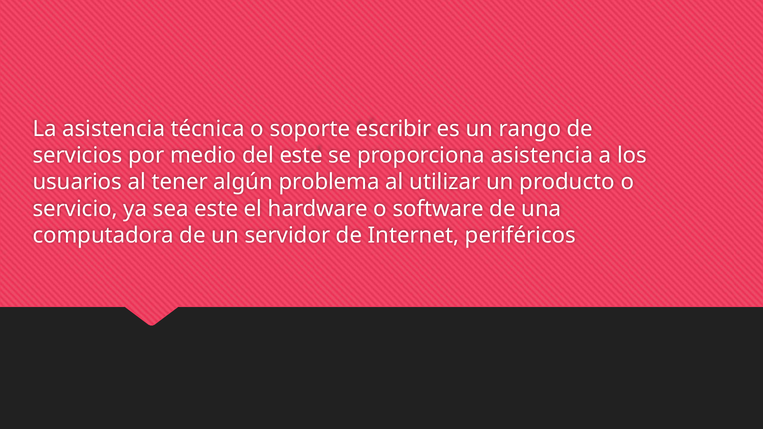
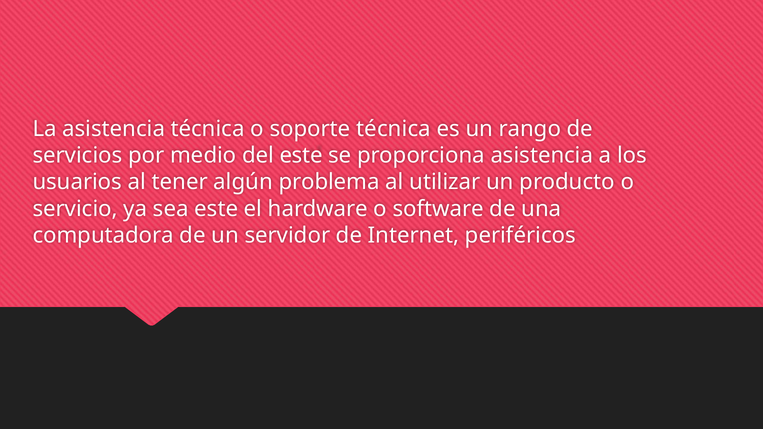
soporte escribir: escribir -> técnica (394, 129)
